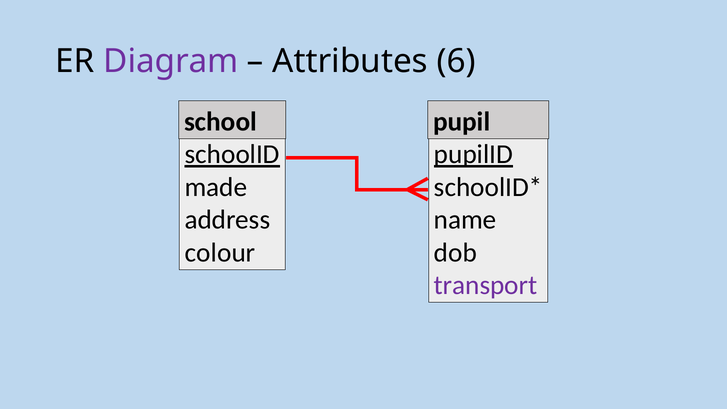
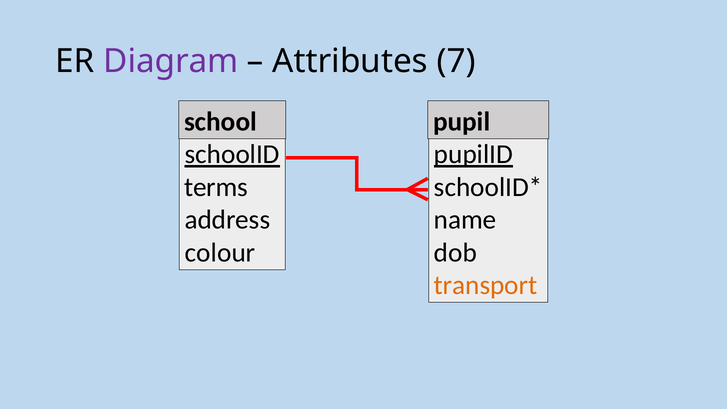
6: 6 -> 7 (456, 61)
made: made -> terms (216, 187)
transport colour: purple -> orange (486, 285)
